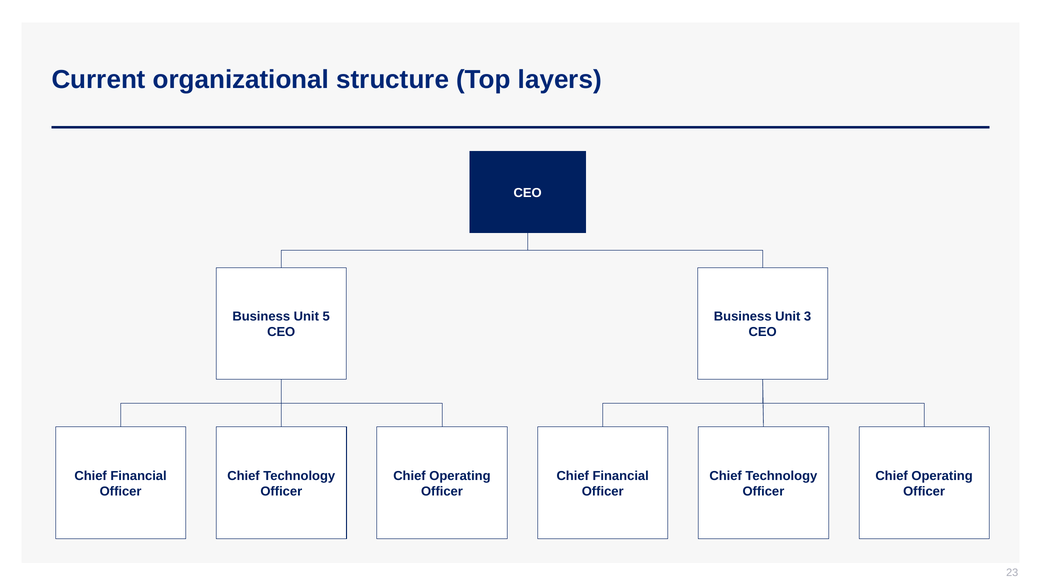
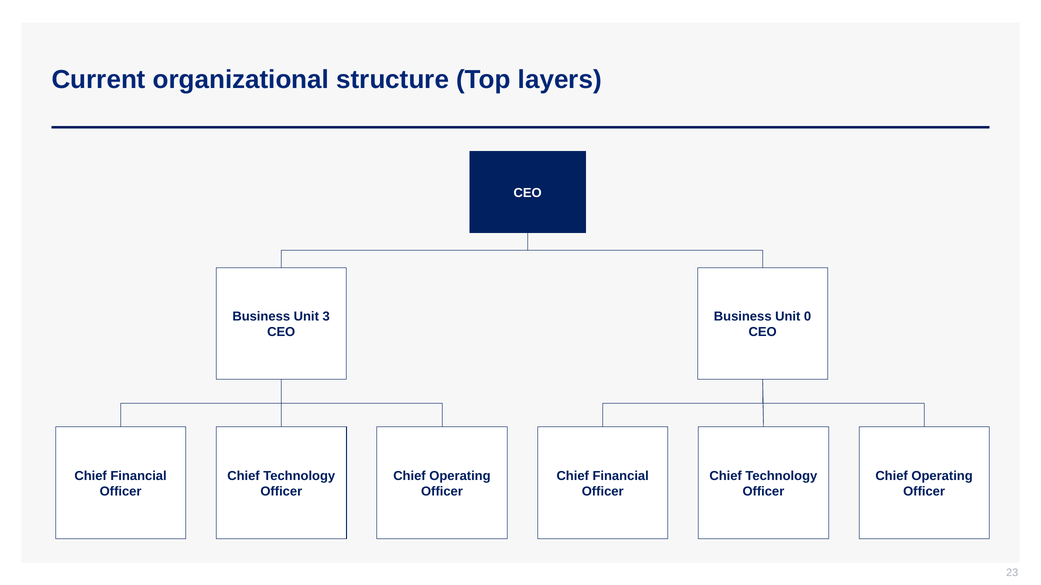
5: 5 -> 3 (326, 317)
3: 3 -> 0 (808, 317)
